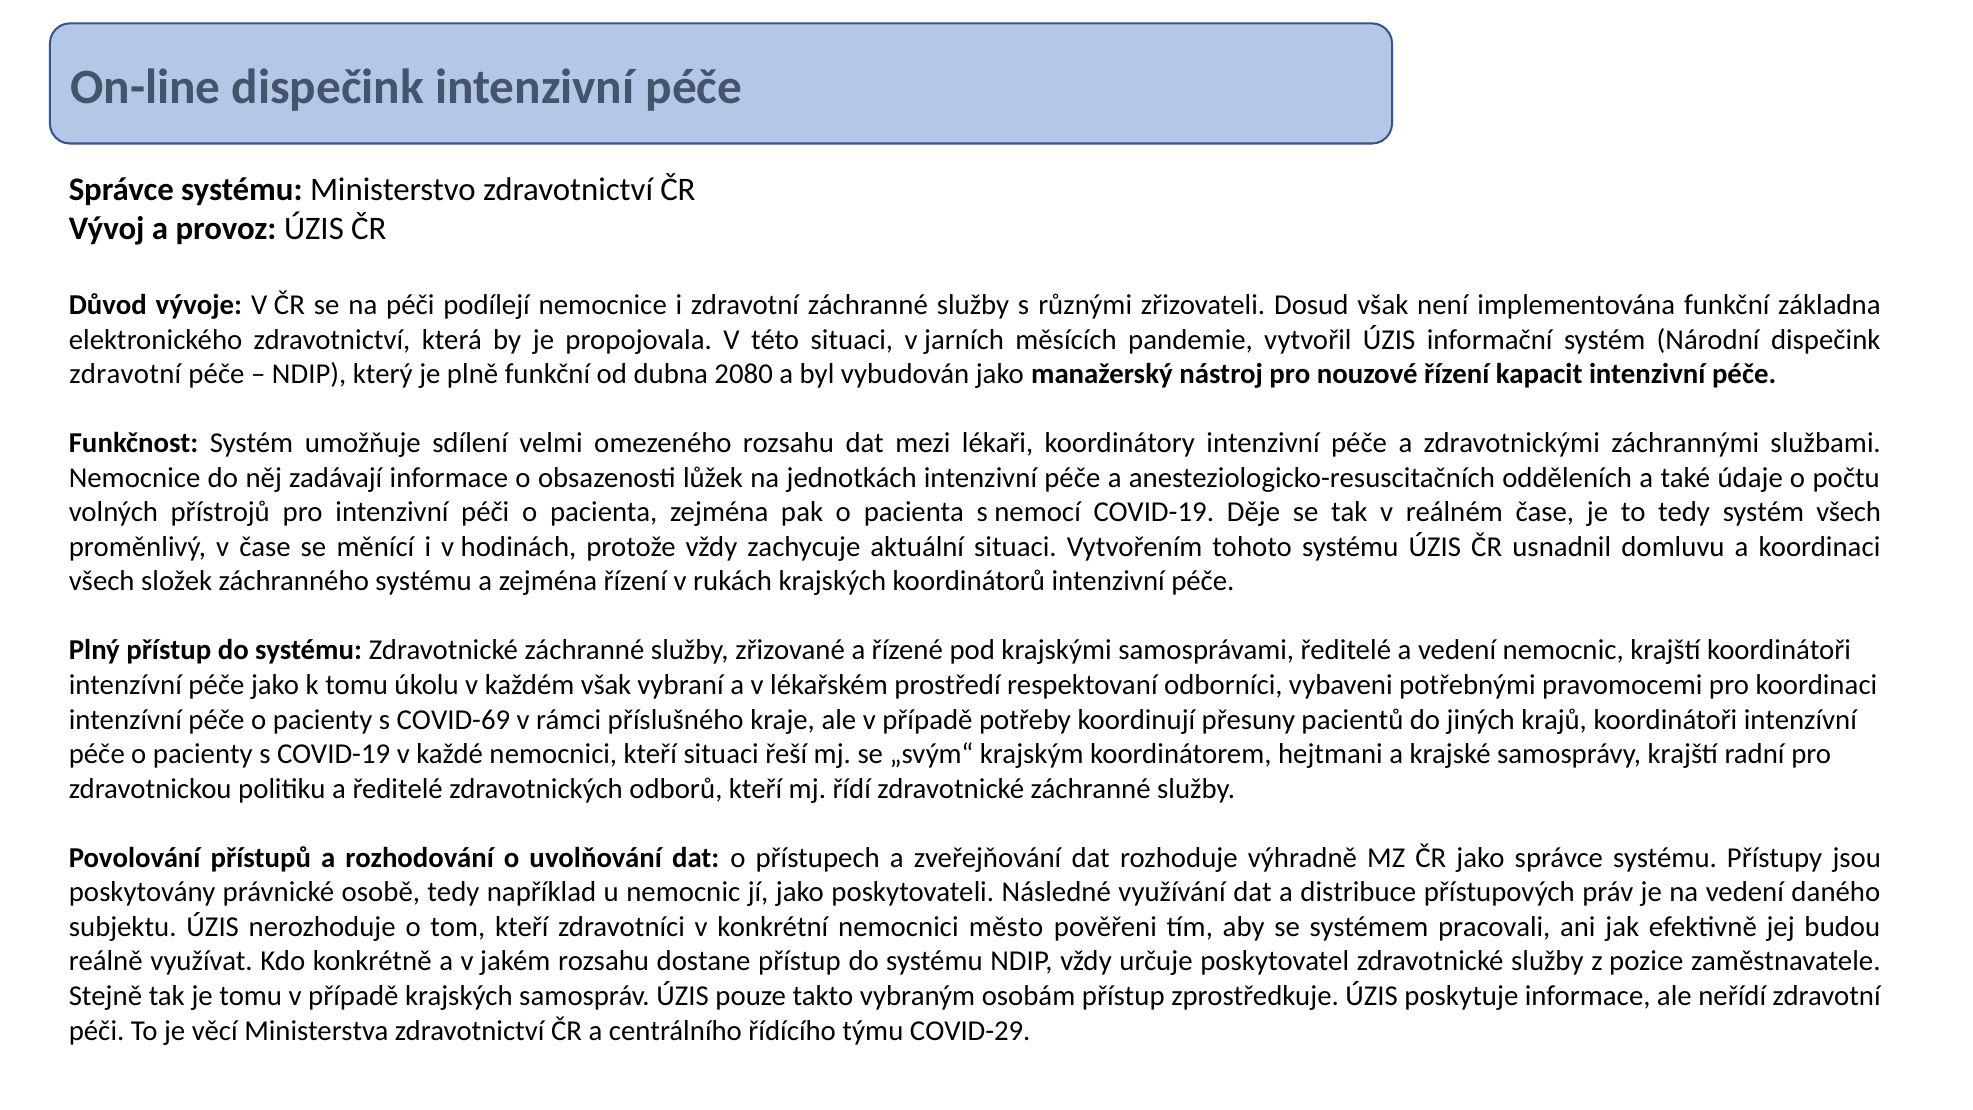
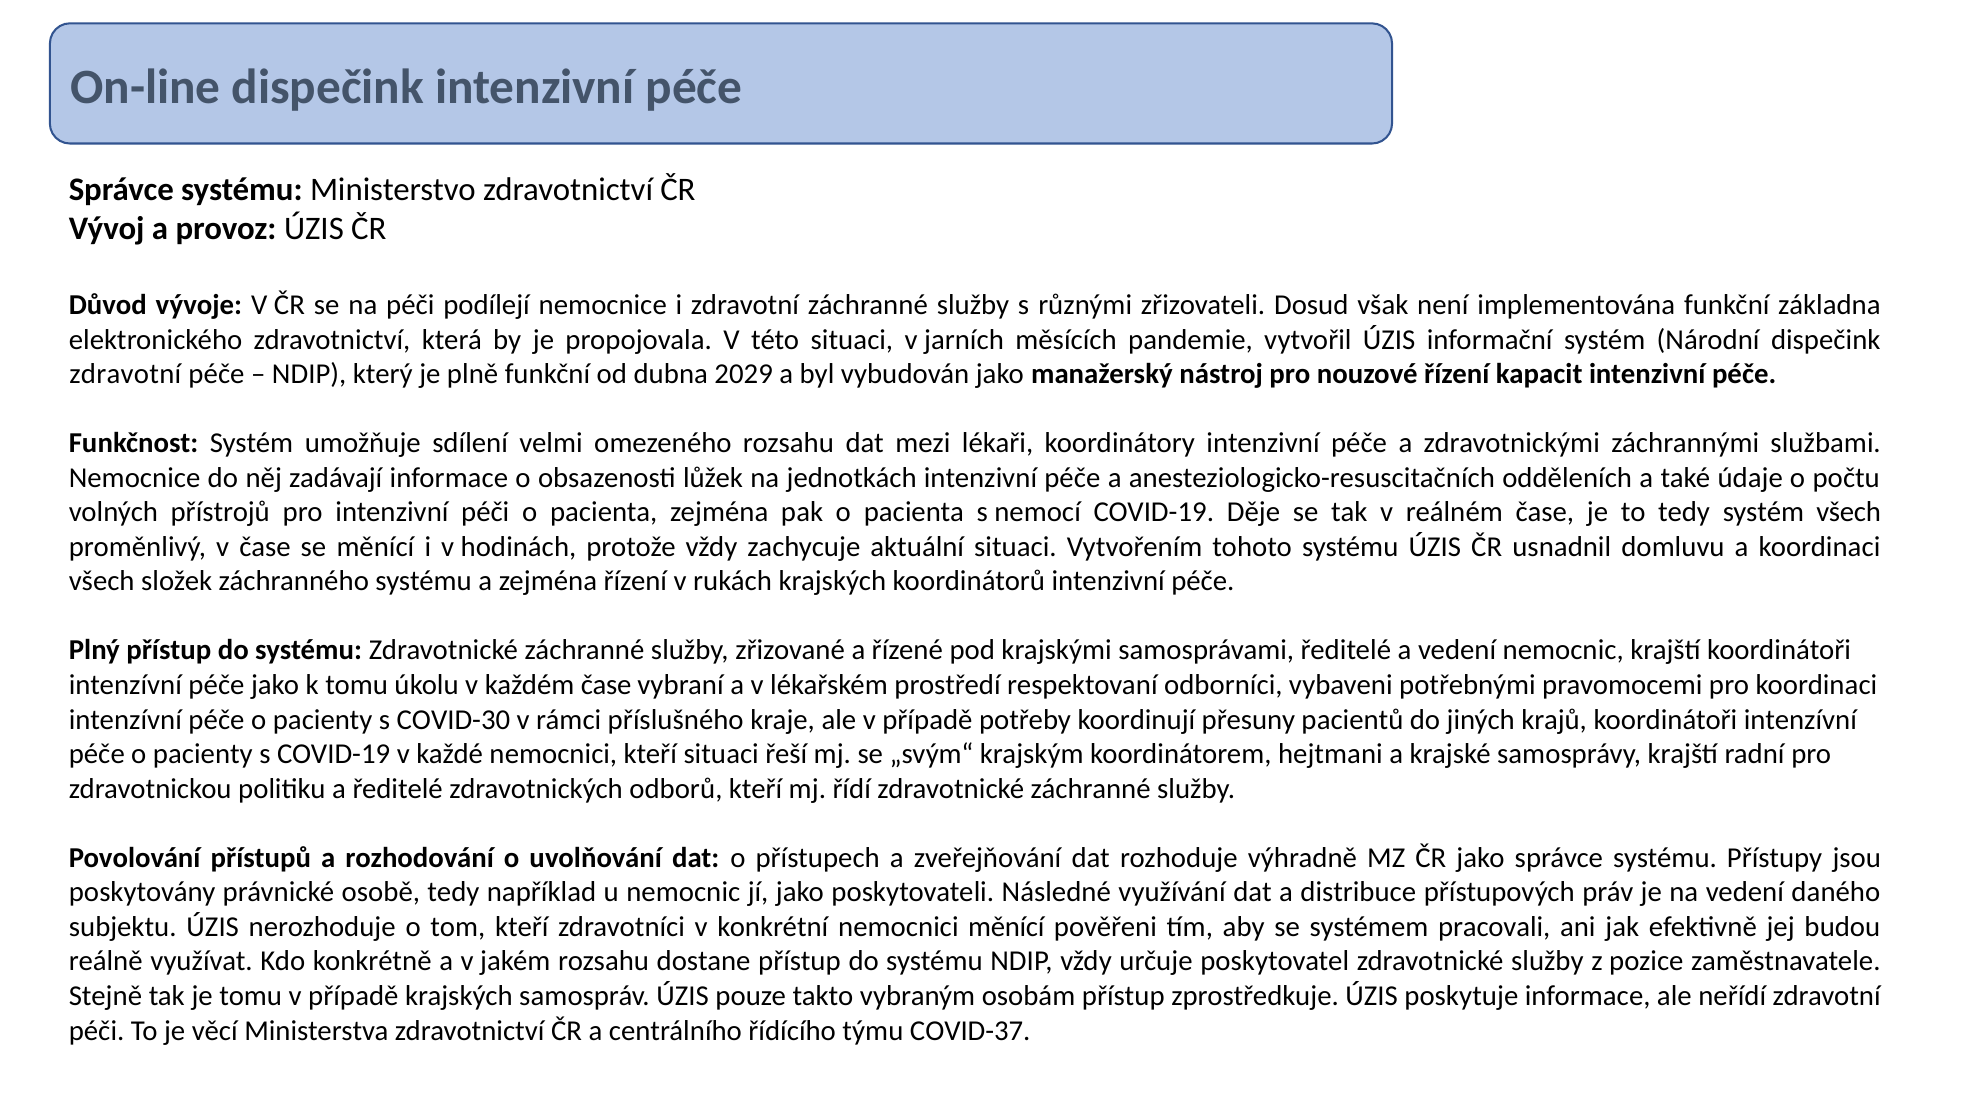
2080: 2080 -> 2029 (744, 374)
každém však: však -> čase (606, 685)
COVID-69: COVID-69 -> COVID-30 (453, 719)
nemocnici město: město -> měnící (1006, 927)
COVID-29: COVID-29 -> COVID-37 (970, 1030)
